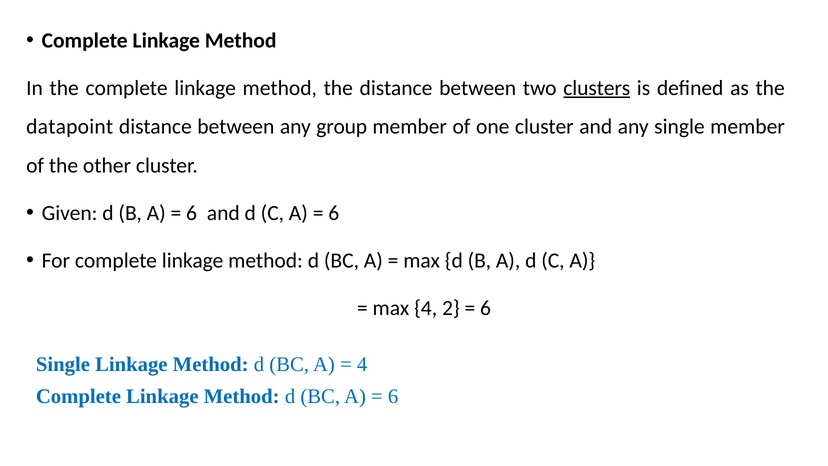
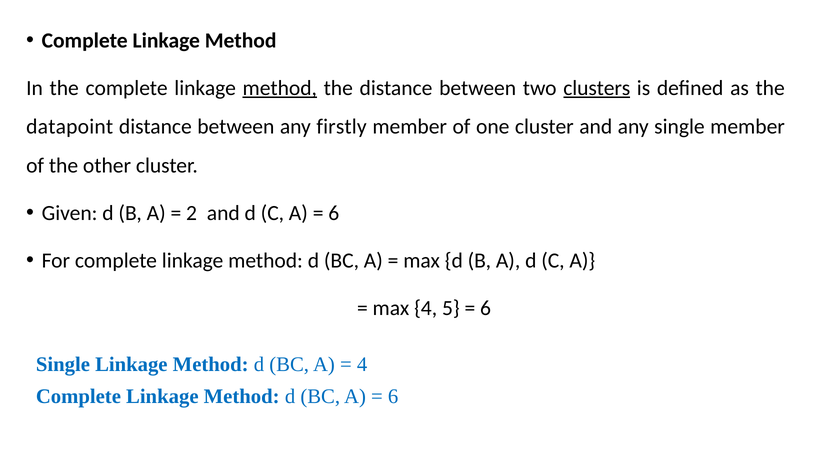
method underline: none -> present (280, 88)
group: group -> firstly (342, 127)
6: 6 -> 2 (192, 213)
2: 2 -> 5 (451, 308)
